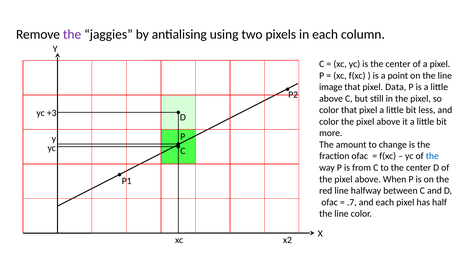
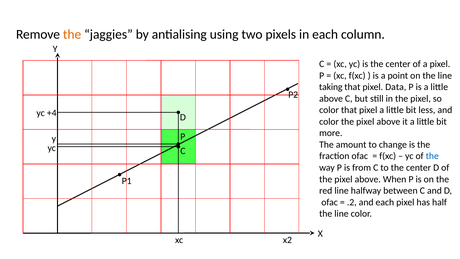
the colour: purple -> orange (72, 34)
image: image -> taking (331, 87)
+3: +3 -> +4 (52, 113)
.7: .7 -> .2 (352, 202)
